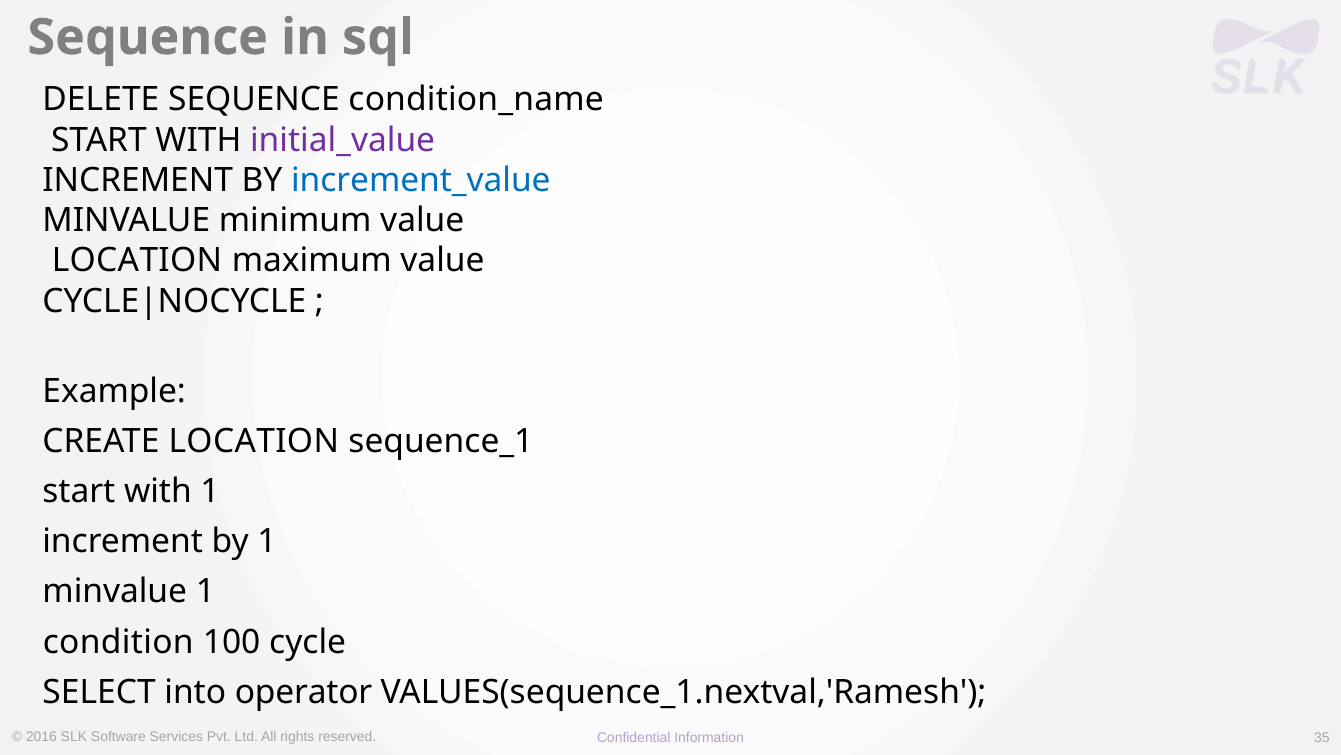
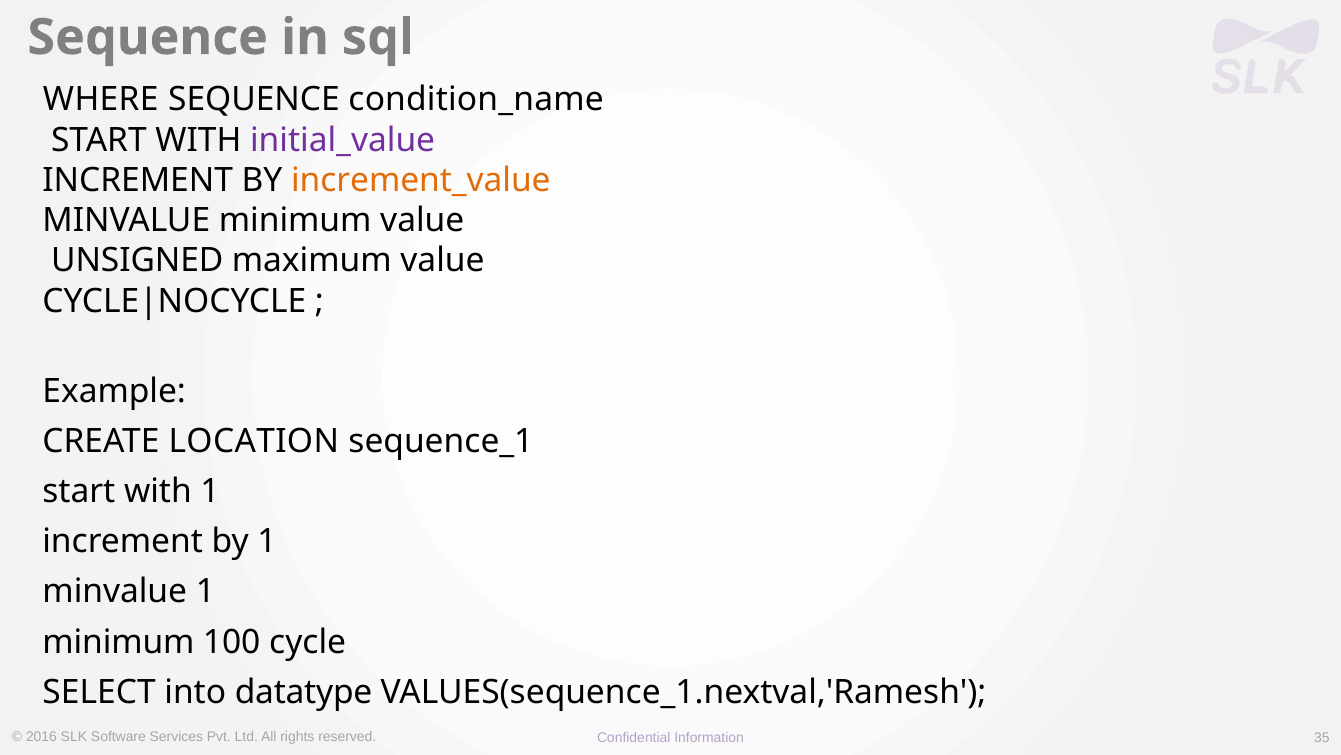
DELETE: DELETE -> WHERE (101, 100)
increment_value colour: blue -> orange (421, 180)
LOCATION: LOCATION -> UNSIGNED (137, 261)
condition: condition -> minimum (118, 641)
operator: operator -> datatype (304, 692)
